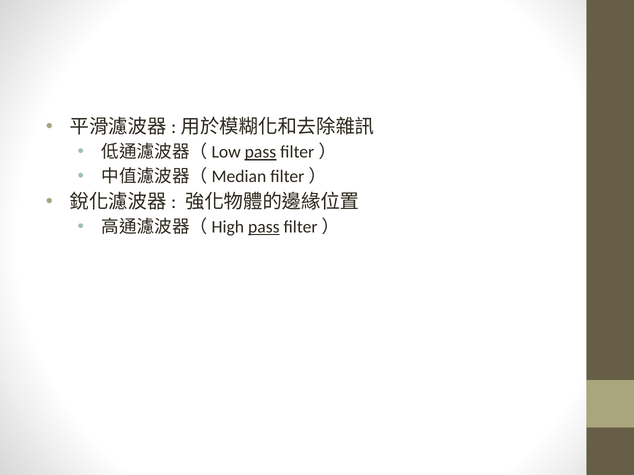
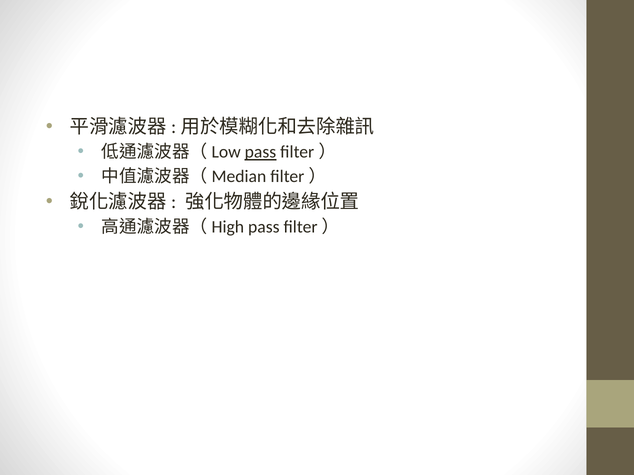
pass underline: present -> none (264, 227)
